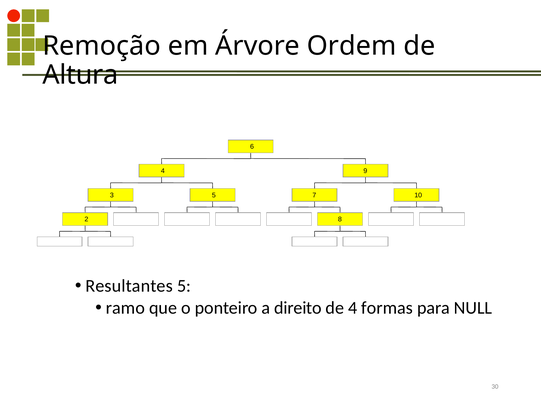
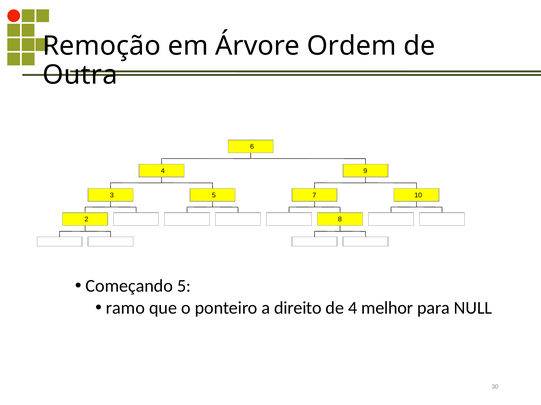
Altura: Altura -> Outra (80, 75)
Resultantes: Resultantes -> Começando (129, 286)
formas: formas -> melhor (387, 309)
